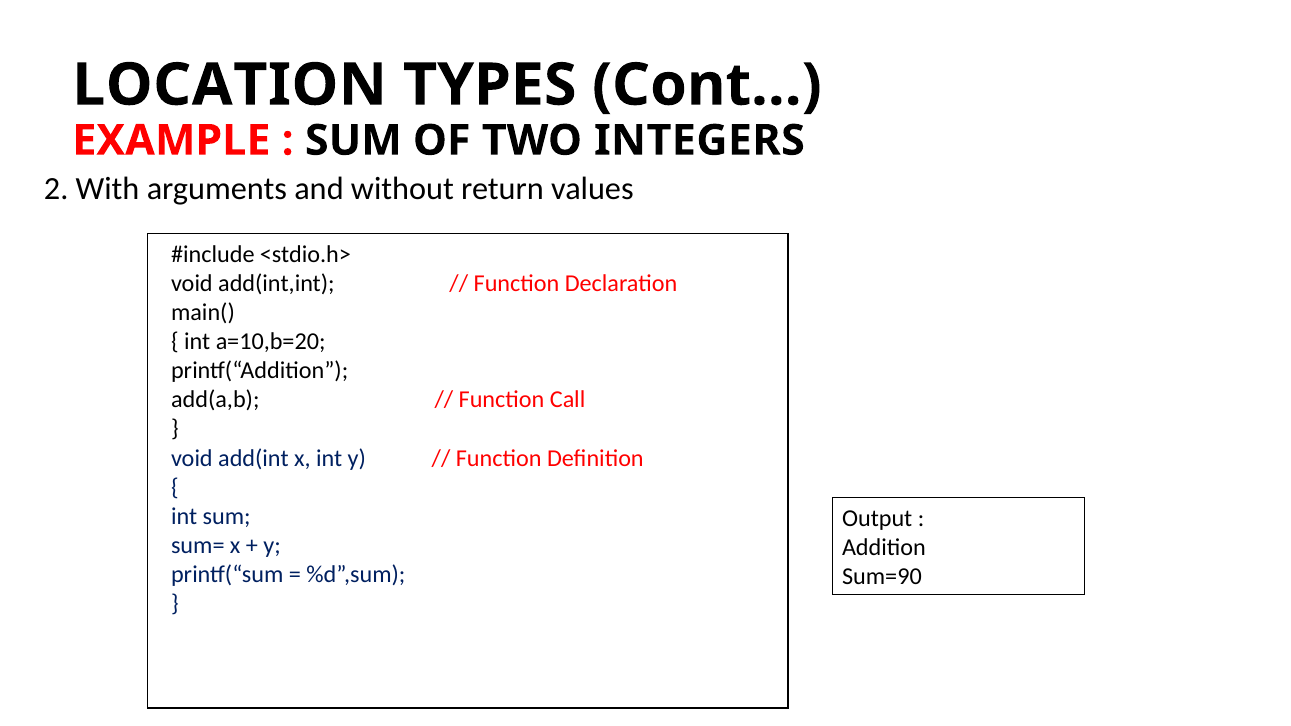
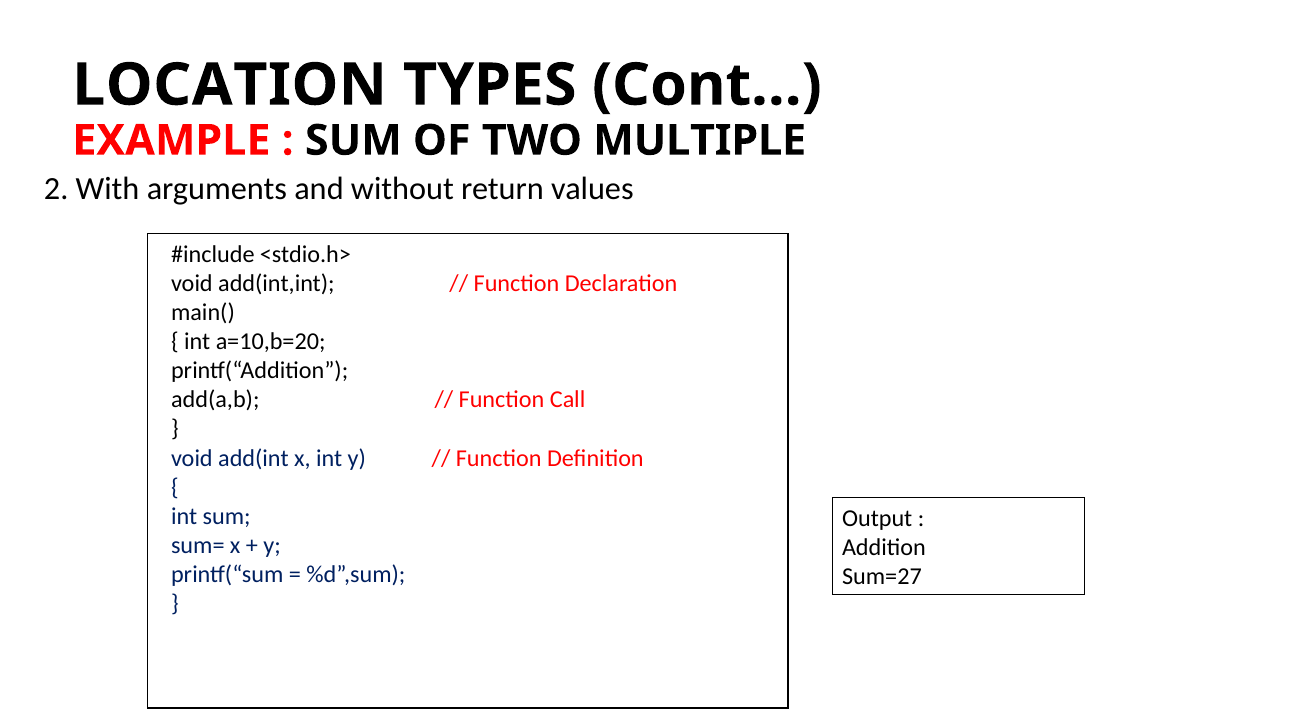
INTEGERS: INTEGERS -> MULTIPLE (700, 141)
Sum=90: Sum=90 -> Sum=27 (882, 577)
